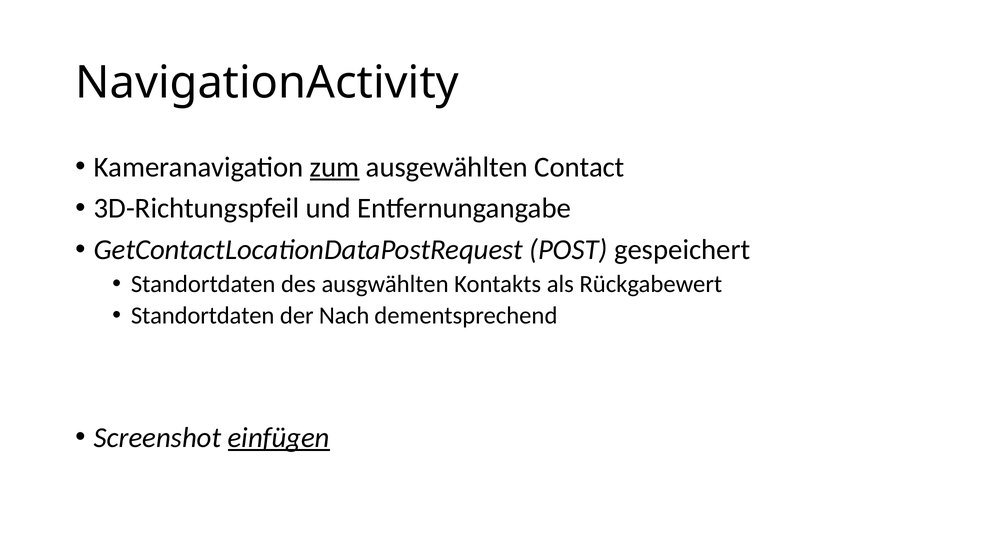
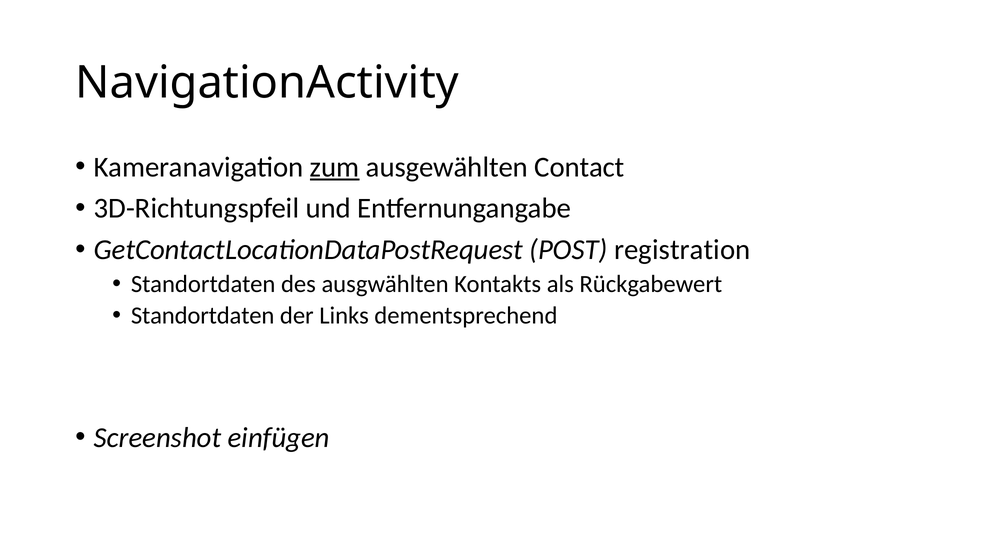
gespeichert: gespeichert -> registration (682, 250)
Nach: Nach -> Links (344, 316)
einfügen underline: present -> none (279, 437)
